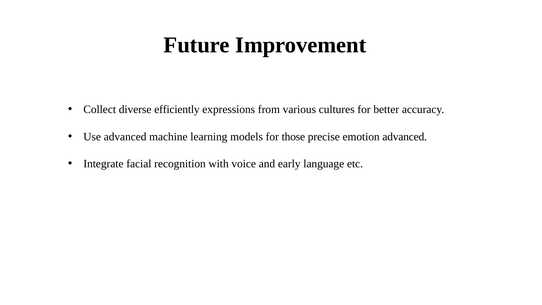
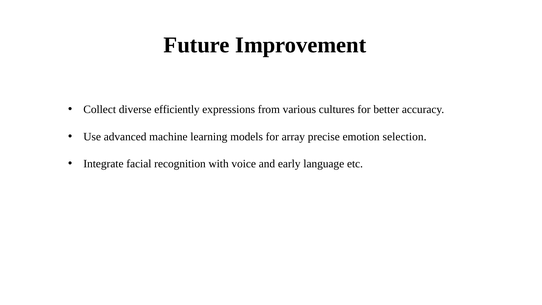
those: those -> array (293, 137)
emotion advanced: advanced -> selection (405, 137)
